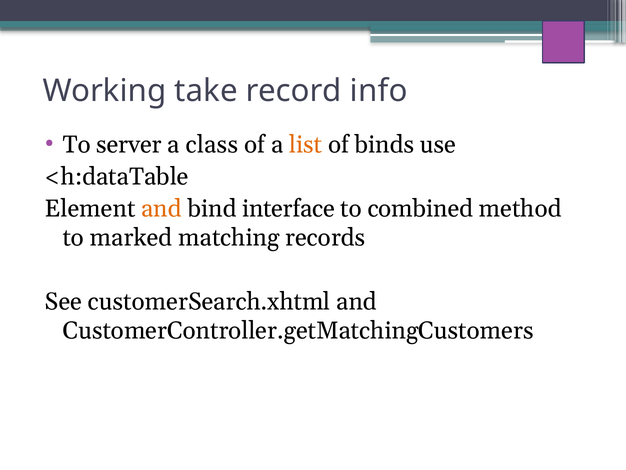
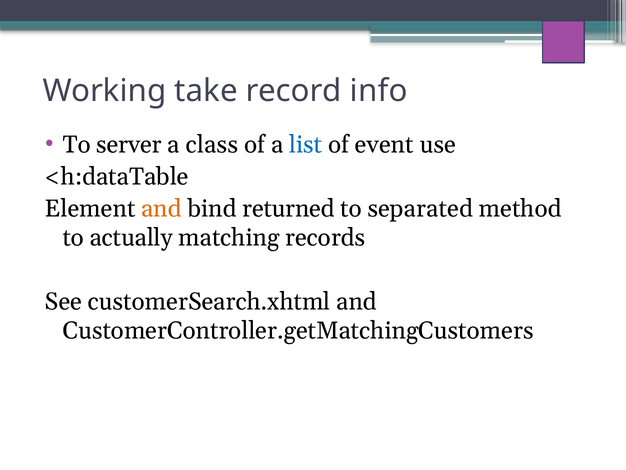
list colour: orange -> blue (306, 145)
binds: binds -> event (384, 145)
interface: interface -> returned (289, 208)
combined: combined -> separated (420, 208)
marked: marked -> actually (131, 238)
